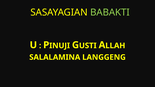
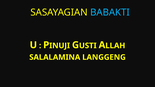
BABAKTI colour: light green -> light blue (110, 12)
